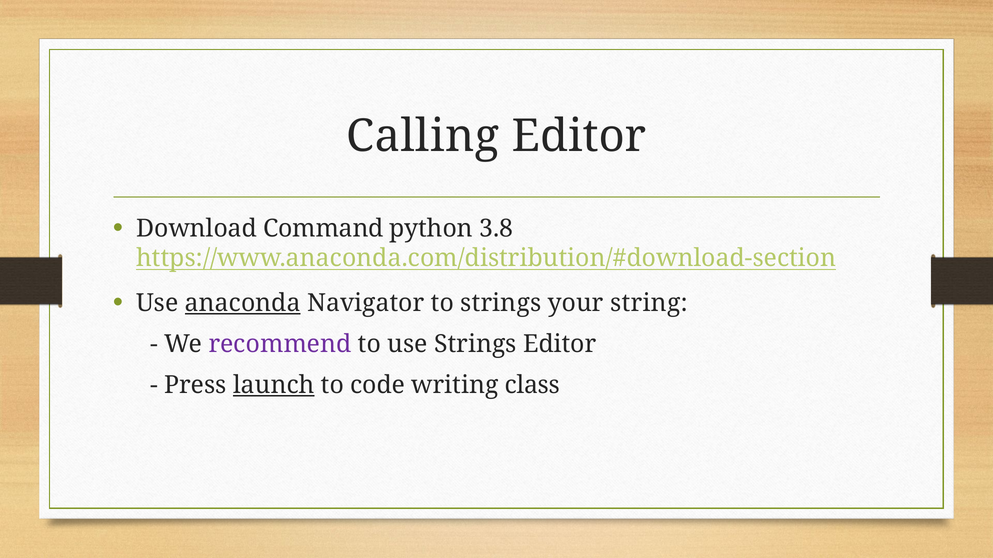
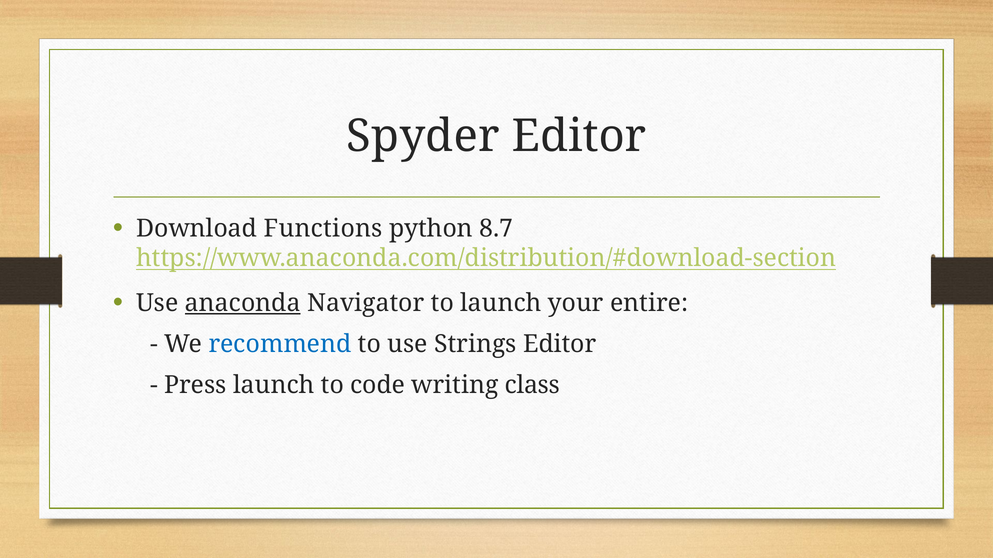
Calling: Calling -> Spyder (423, 136)
Command: Command -> Functions (323, 229)
3.8: 3.8 -> 8.7 (496, 229)
to strings: strings -> launch (501, 303)
string: string -> entire (649, 303)
recommend colour: purple -> blue (280, 344)
launch underline: present -> none (274, 385)
